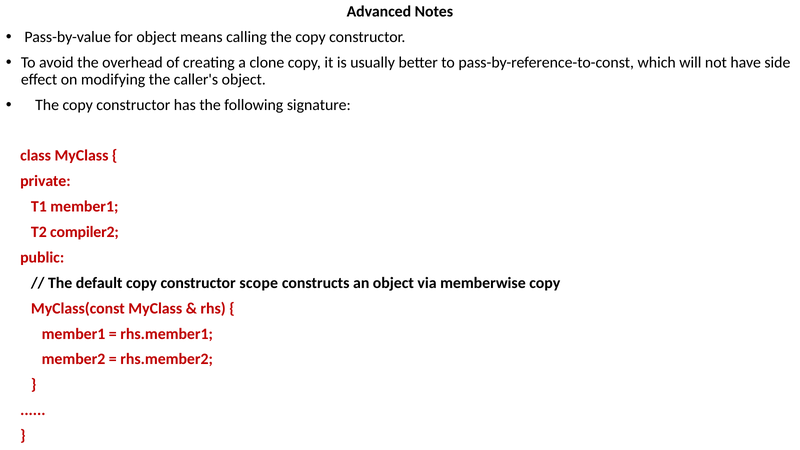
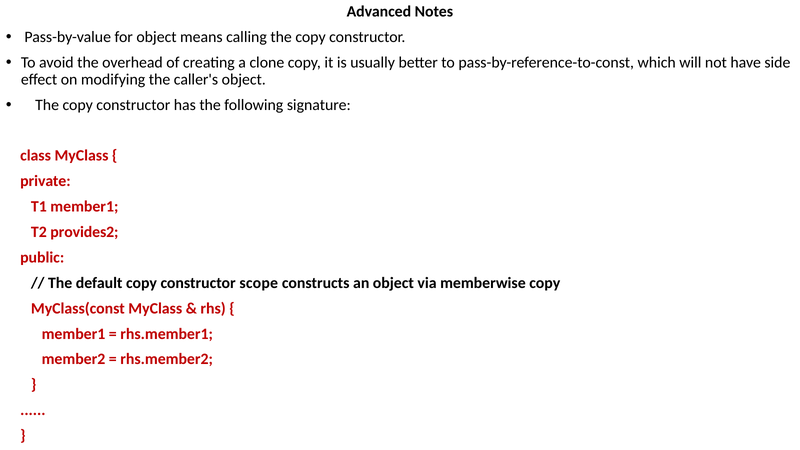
compiler2: compiler2 -> provides2 (84, 232)
